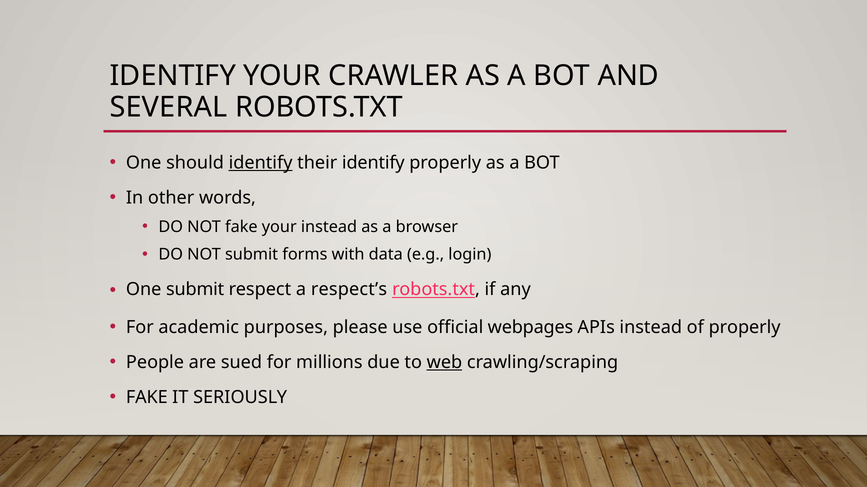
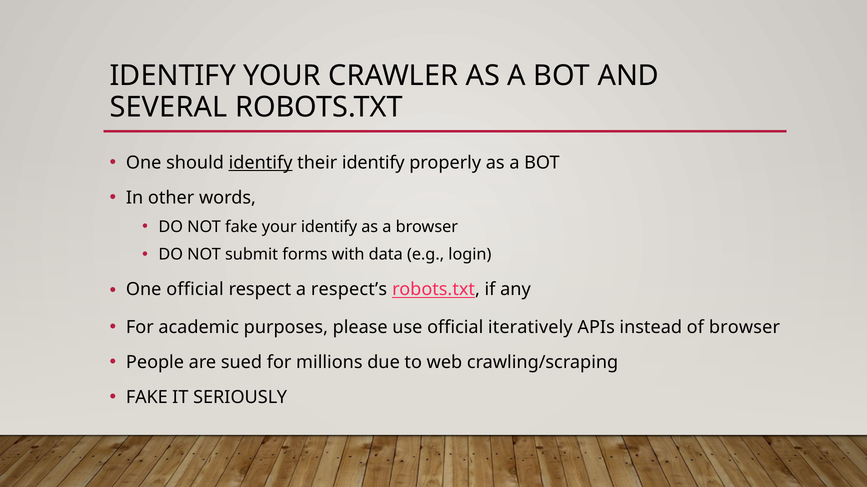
your instead: instead -> identify (329, 227)
One submit: submit -> official (195, 290)
webpages: webpages -> iteratively (530, 328)
of properly: properly -> browser (744, 328)
web underline: present -> none (444, 363)
